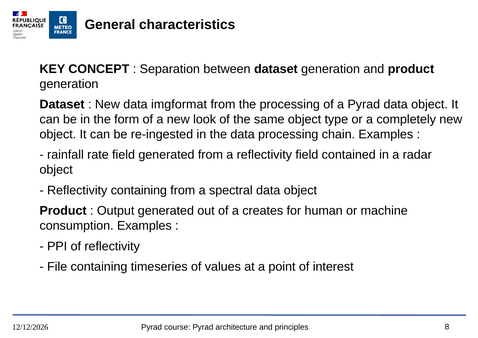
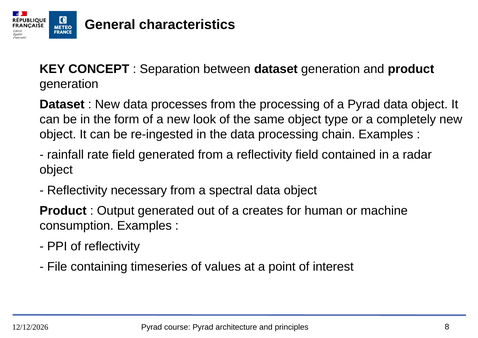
imgformat: imgformat -> processes (179, 104)
Reflectivity containing: containing -> necessary (139, 190)
